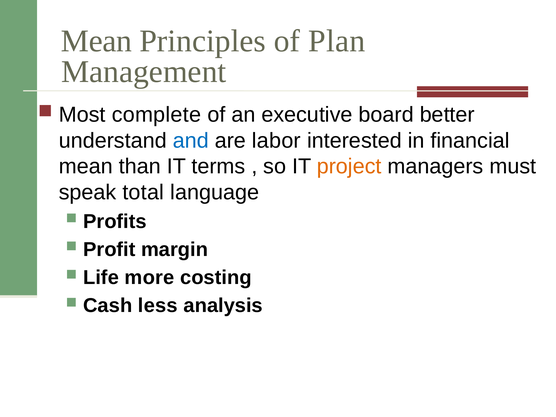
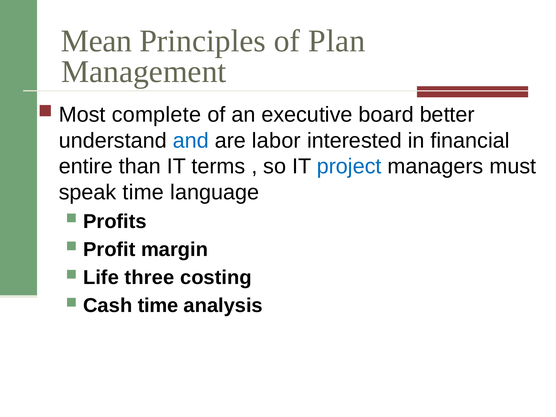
mean: mean -> entire (86, 166)
project colour: orange -> blue (349, 166)
speak total: total -> time (143, 192)
more: more -> three (149, 278)
Cash less: less -> time (158, 306)
